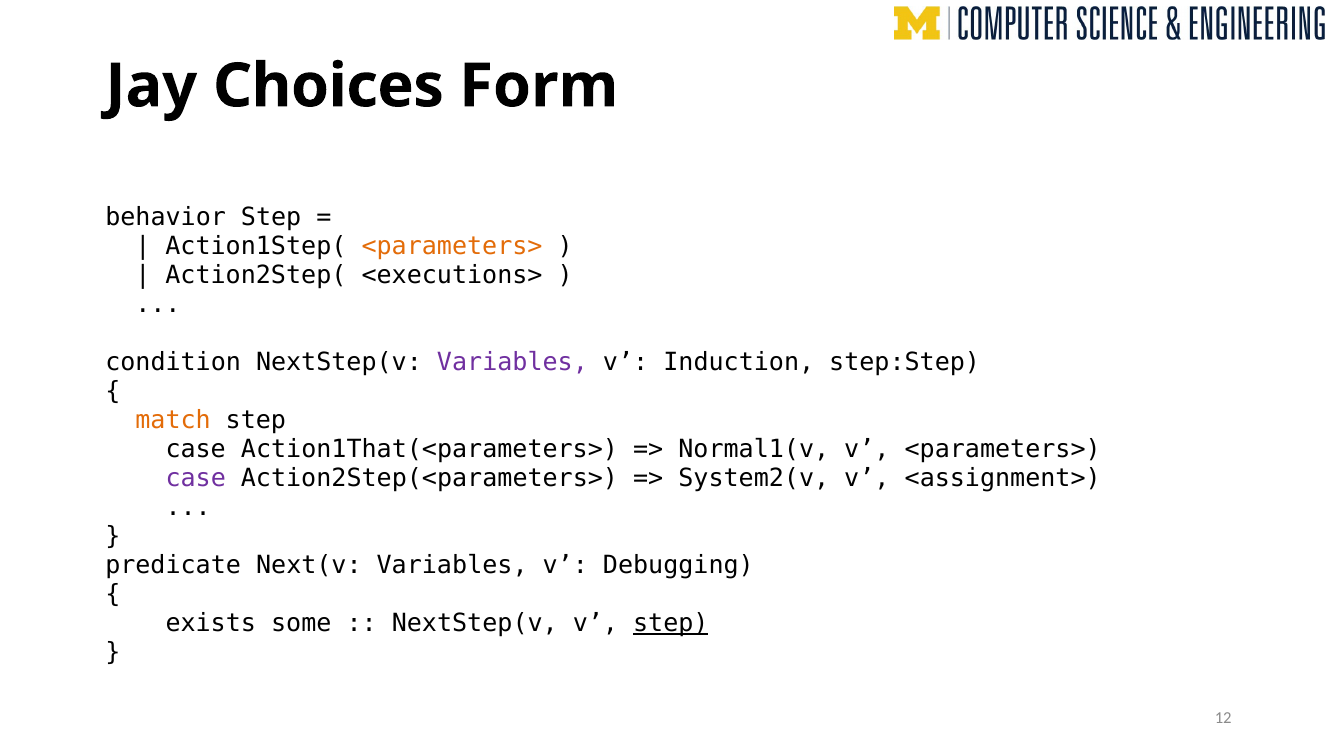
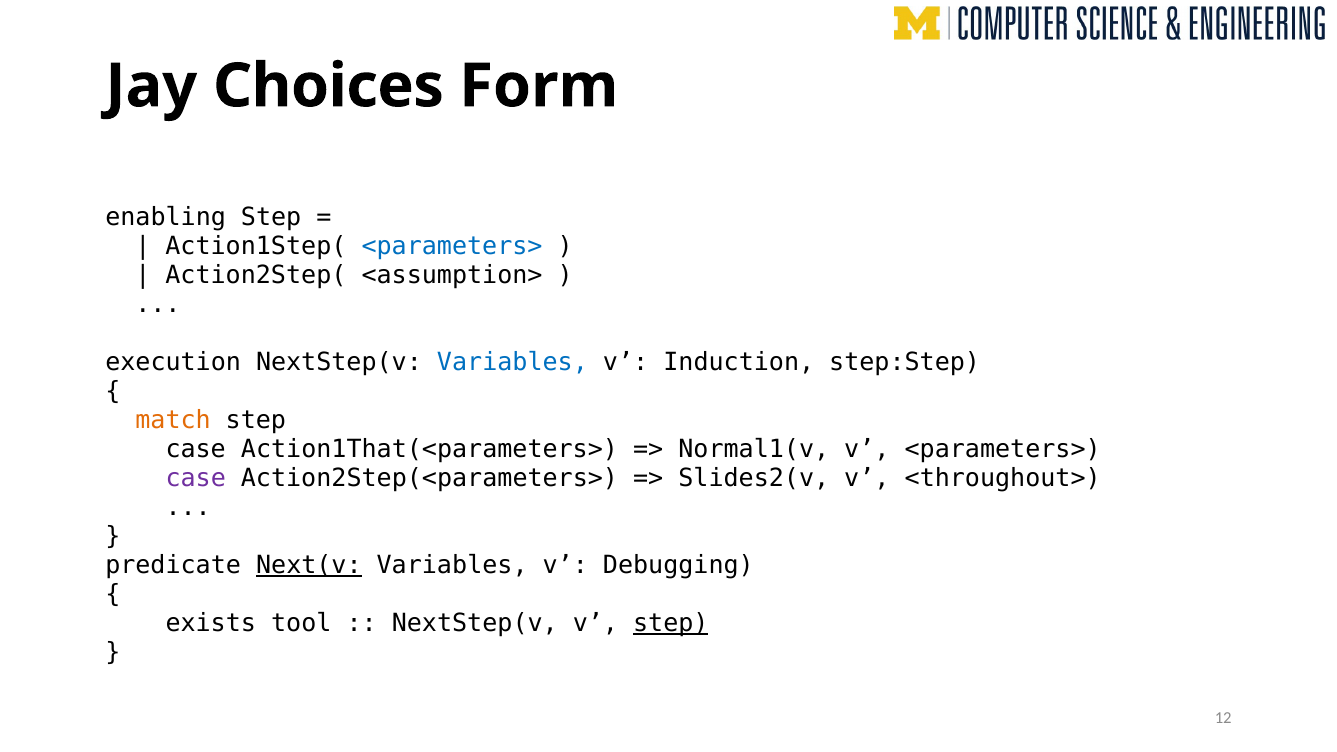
behavior: behavior -> enabling (166, 217)
<parameters> colour: orange -> blue (452, 246)
<executions>: <executions> -> <assumption> (452, 275)
condition: condition -> execution (173, 362)
Variables colour: purple -> blue (512, 362)
System2(v: System2(v -> Slides2(v (754, 478)
<assignment>: <assignment> -> <throughout> (1003, 478)
Next(v underline: none -> present (309, 565)
some: some -> tool (301, 623)
